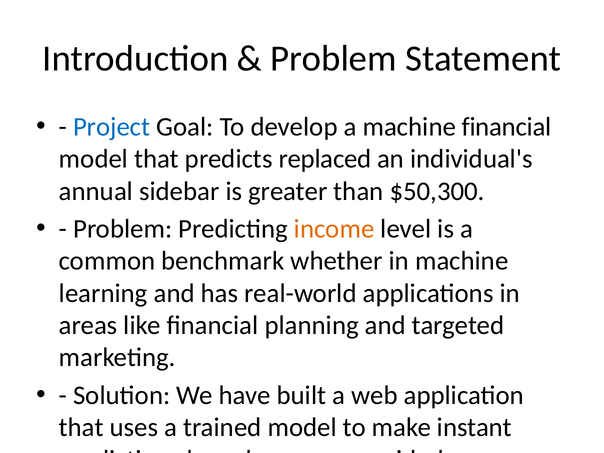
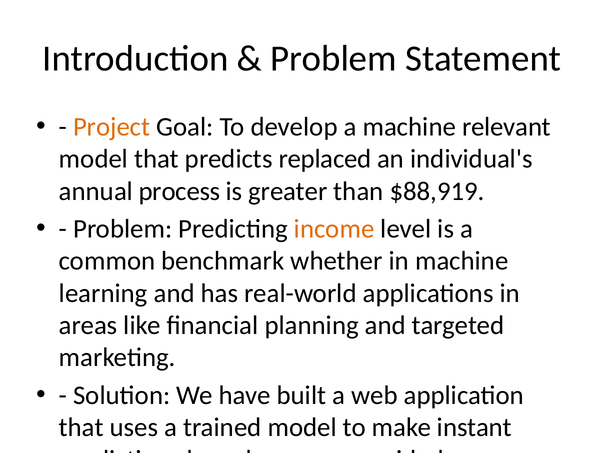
Project colour: blue -> orange (112, 127)
machine financial: financial -> relevant (506, 127)
sidebar: sidebar -> process (179, 191)
$50,300: $50,300 -> $88,919 (437, 191)
